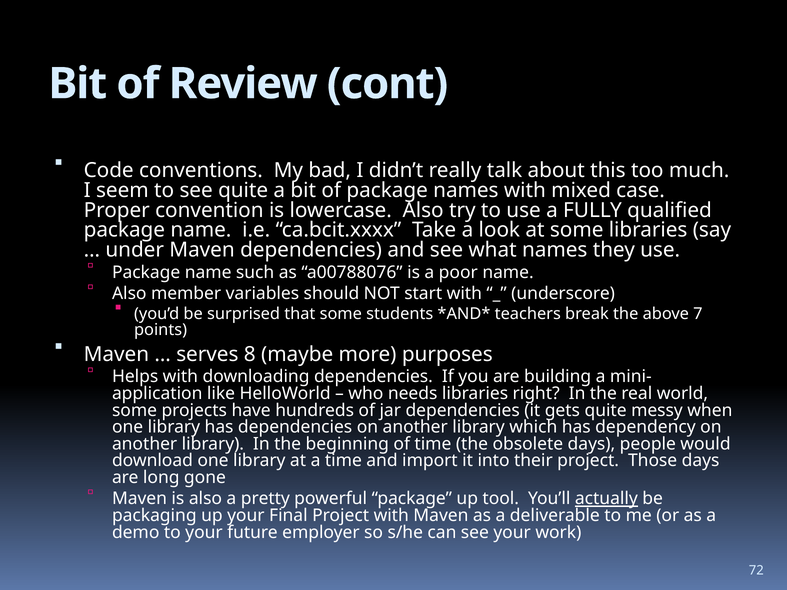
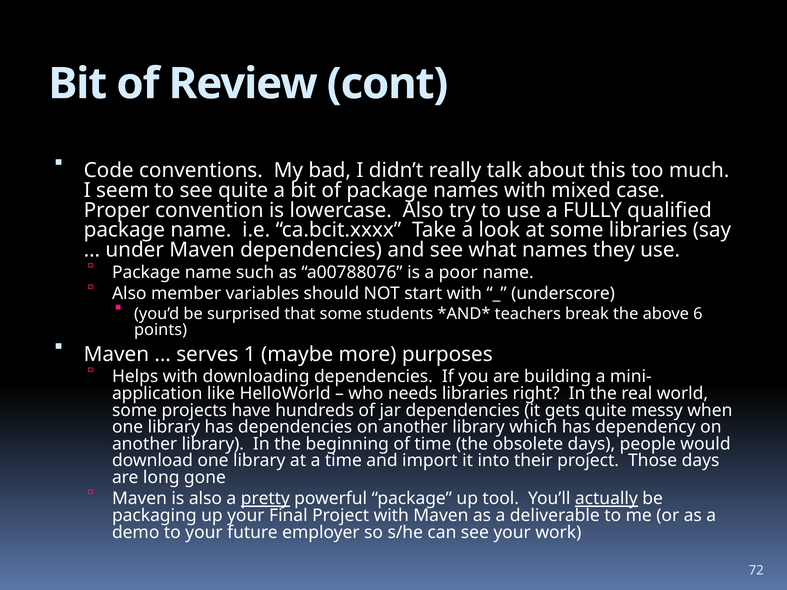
7: 7 -> 6 (698, 314)
8: 8 -> 1 (250, 354)
pretty underline: none -> present (265, 499)
